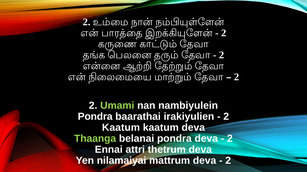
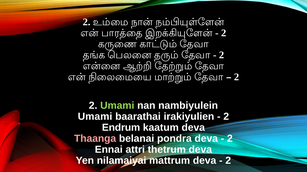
Pondra: Pondra -> Umami (95, 117)
Kaatum: Kaatum -> Endrum (121, 128)
Thaanga colour: light green -> pink (95, 139)
